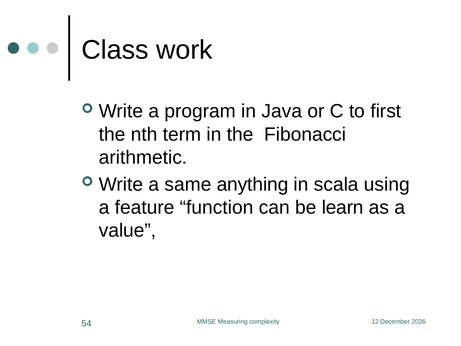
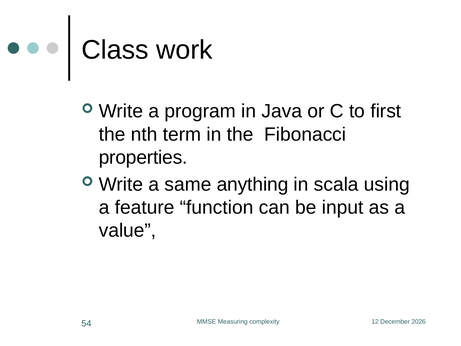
arithmetic: arithmetic -> properties (143, 157)
learn: learn -> input (343, 207)
